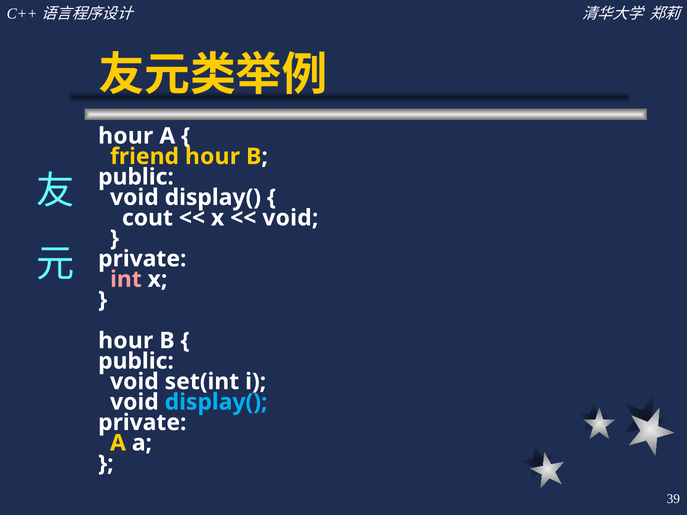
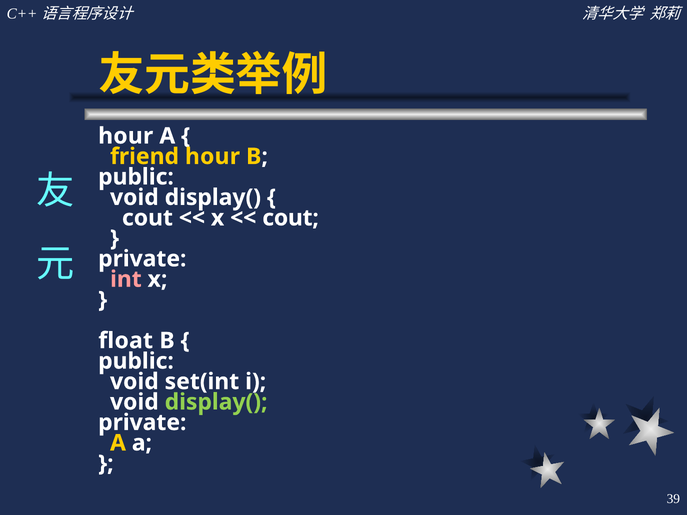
void: void -> cout (291, 218)
hour: hour -> float (126, 341)
display( colour: light blue -> light green (216, 402)
